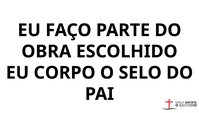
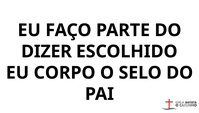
OBRA: OBRA -> DIZER (46, 51)
